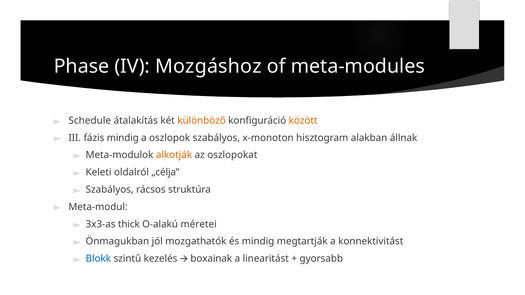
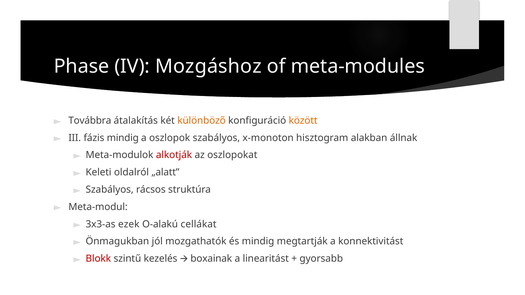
Schedule: Schedule -> Továbbra (90, 121)
alkotják colour: orange -> red (174, 155)
„célja: „célja -> „alatt (165, 173)
thick: thick -> ezek (129, 224)
méretei: méretei -> cellákat (199, 224)
Blokk colour: blue -> red (98, 259)
